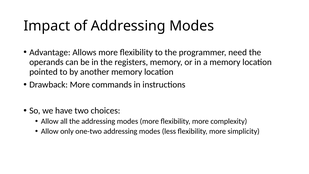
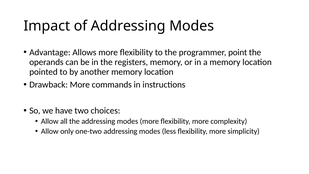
need: need -> point (238, 52)
